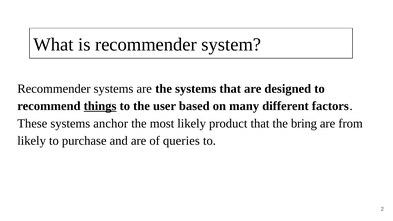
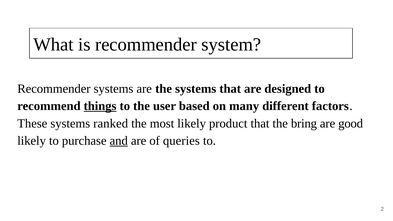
anchor: anchor -> ranked (111, 123)
from: from -> good (351, 123)
and underline: none -> present (119, 141)
